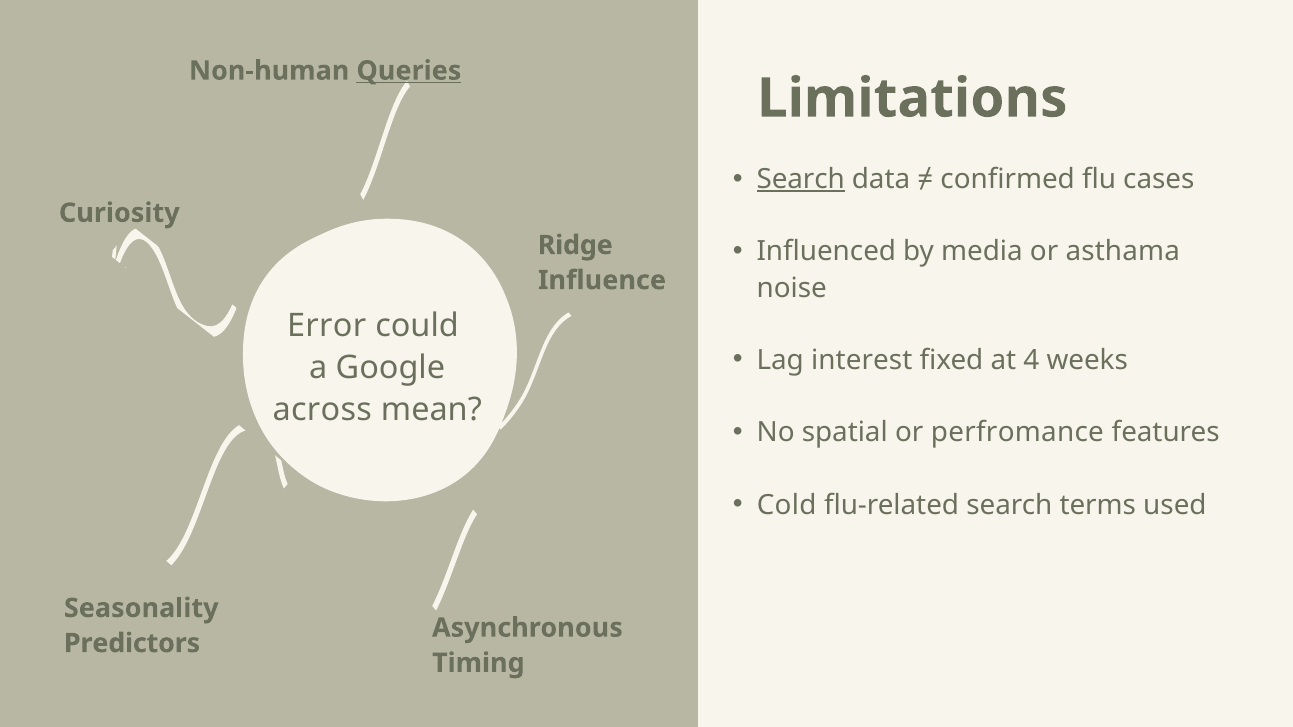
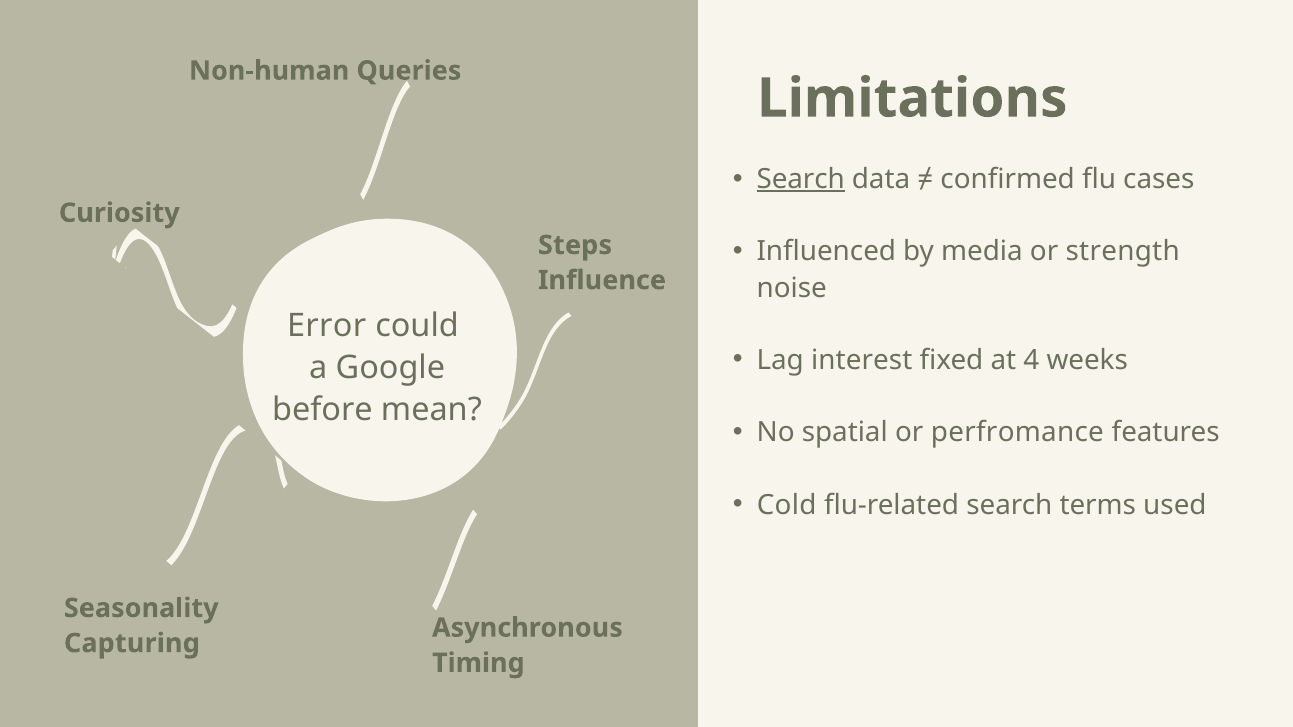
Queries underline: present -> none (409, 71)
asthama: asthama -> strength (1123, 252)
Ridge: Ridge -> Steps (575, 245)
across: across -> before (322, 410)
Predictors: Predictors -> Capturing (132, 644)
